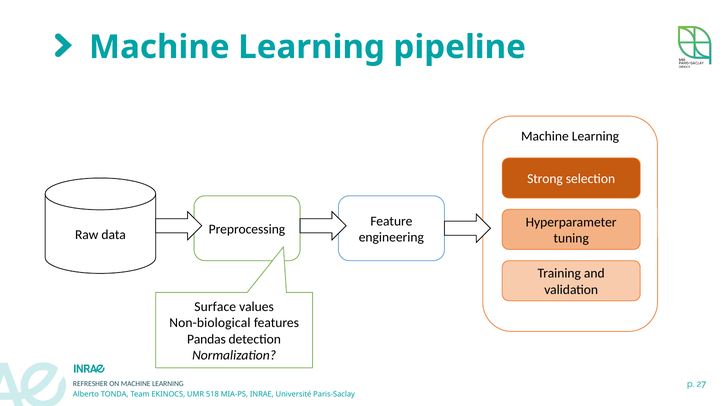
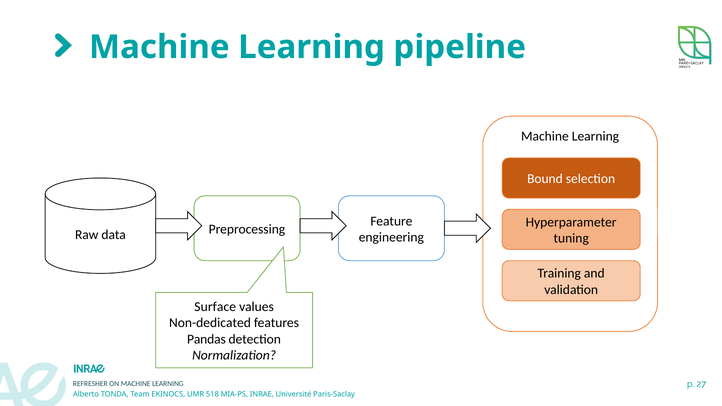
Strong: Strong -> Bound (545, 179)
Non-biological: Non-biological -> Non-dedicated (210, 323)
